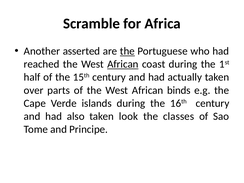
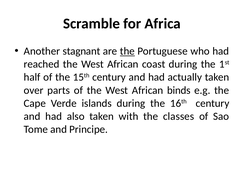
asserted: asserted -> stagnant (81, 51)
African underline: present -> none (123, 64)
look: look -> with (129, 116)
